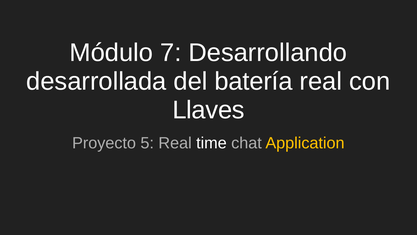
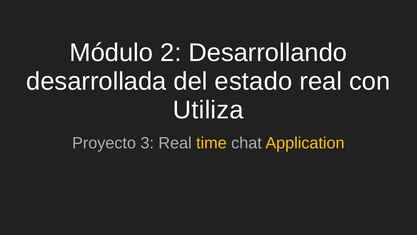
7: 7 -> 2 (171, 53)
batería: batería -> estado (253, 81)
Llaves: Llaves -> Utiliza (208, 110)
5: 5 -> 3 (147, 143)
time colour: white -> yellow (211, 143)
